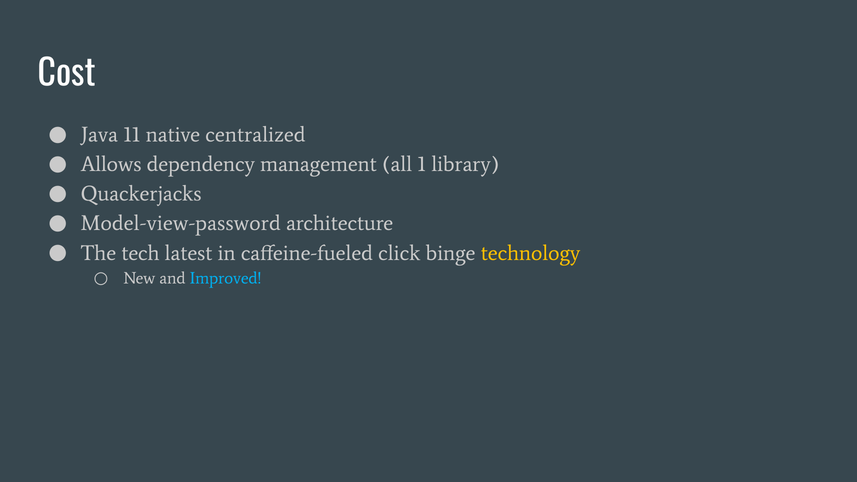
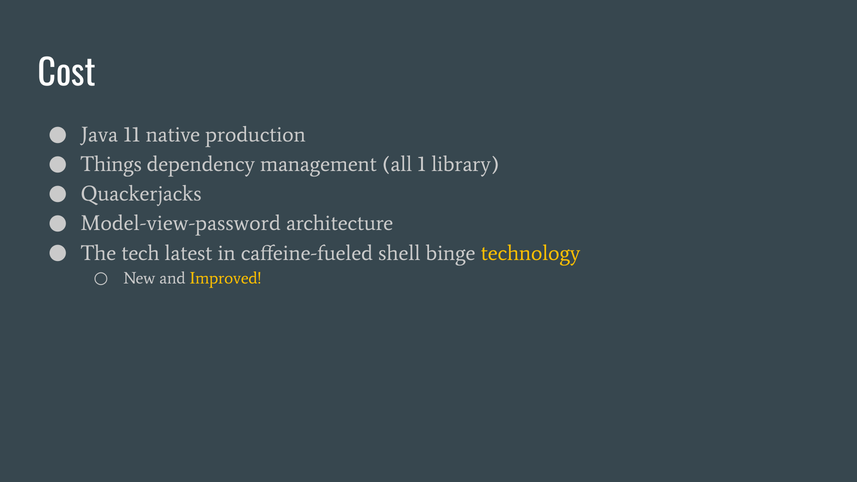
centralized: centralized -> production (255, 135)
Allows: Allows -> Things (111, 164)
click: click -> shell (399, 253)
Improved colour: light blue -> yellow (226, 278)
